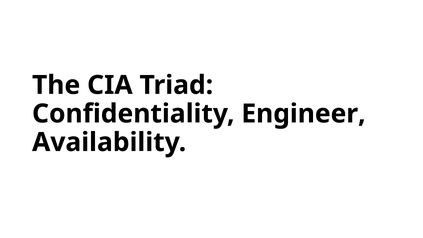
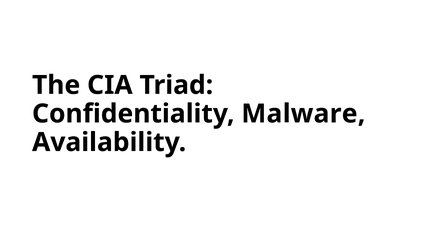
Engineer: Engineer -> Malware (303, 114)
